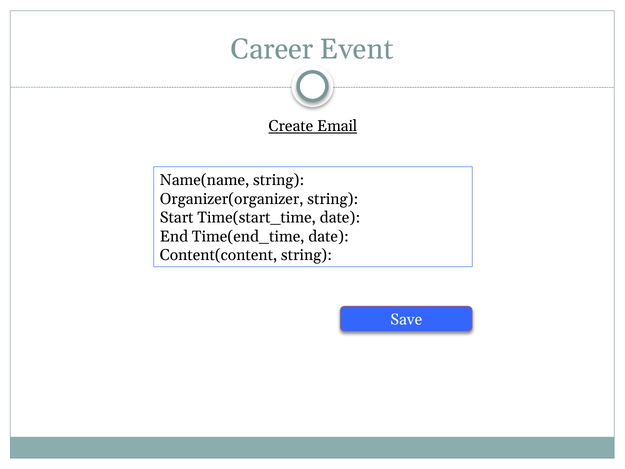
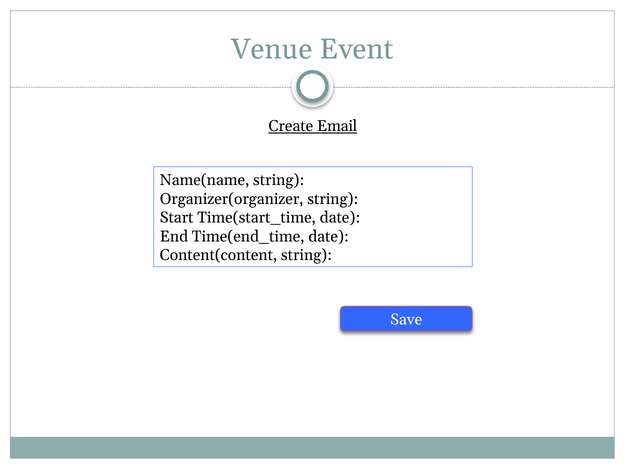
Career: Career -> Venue (272, 49)
